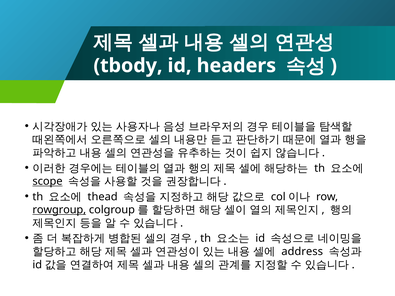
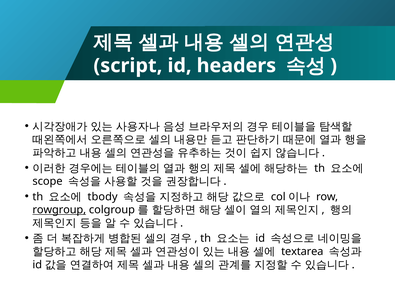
tbody: tbody -> script (128, 66)
scope underline: present -> none (48, 181)
thead: thead -> tbody (103, 197)
address: address -> textarea (302, 252)
